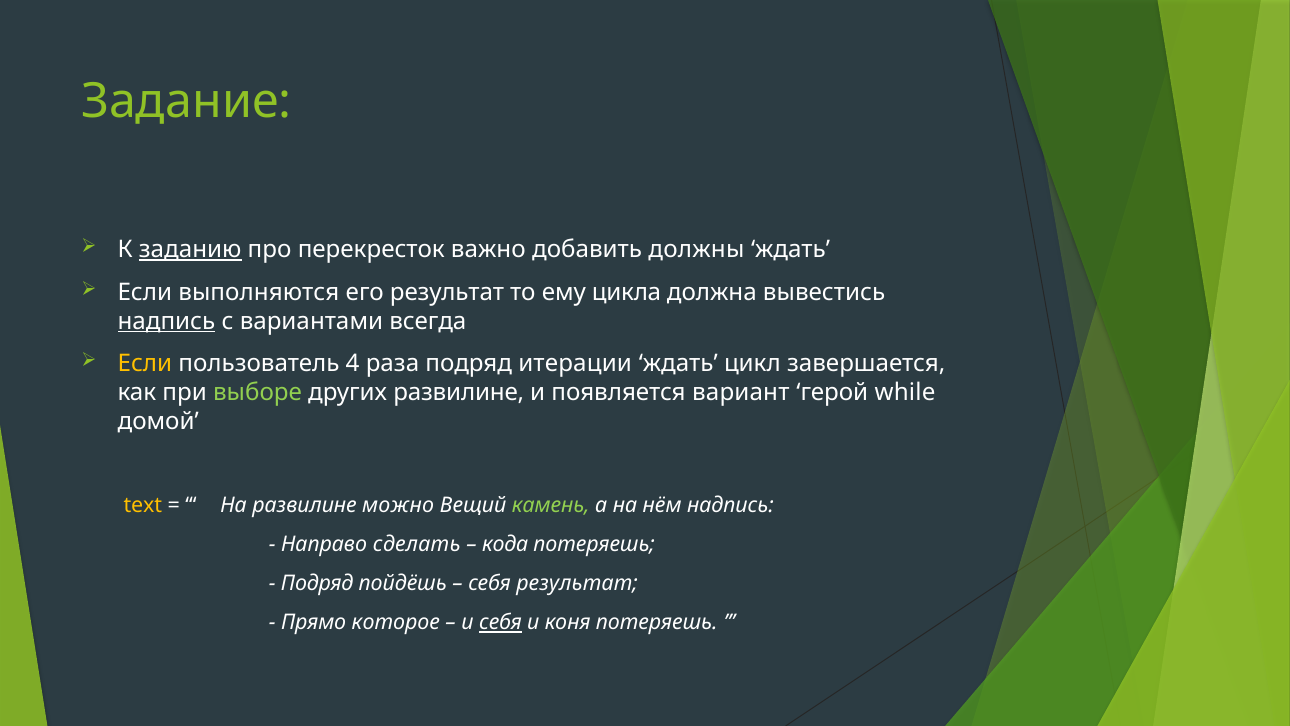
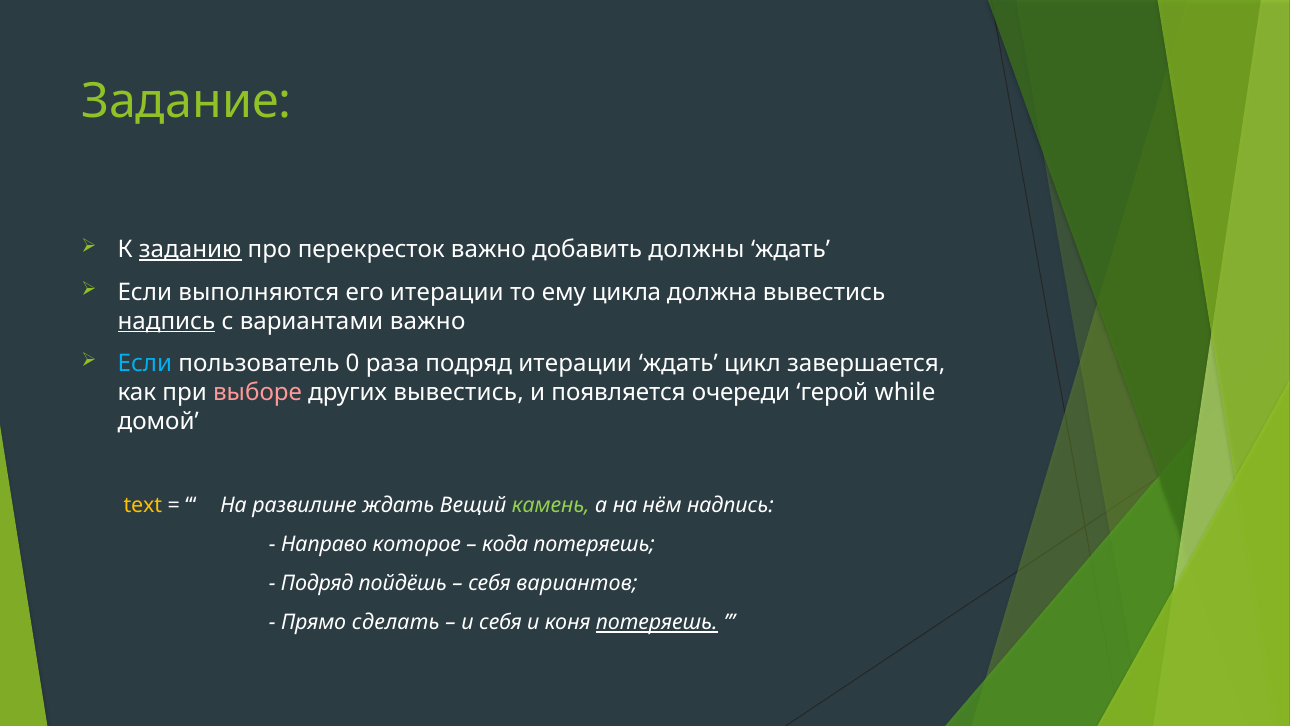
его результат: результат -> итерации (447, 292)
вариантами всегда: всегда -> важно (428, 321)
Если colour: yellow -> light blue (145, 364)
4: 4 -> 0 (353, 364)
выборе colour: light green -> pink (257, 393)
других развилине: развилине -> вывестись (459, 393)
вариант: вариант -> очереди (741, 393)
развилине можно: можно -> ждать (398, 505)
сделать: сделать -> которое (417, 544)
себя результат: результат -> вариантов (577, 583)
которое: которое -> сделать (396, 623)
себя underline: present -> none (500, 623)
потеряешь underline: none -> present (657, 623)
